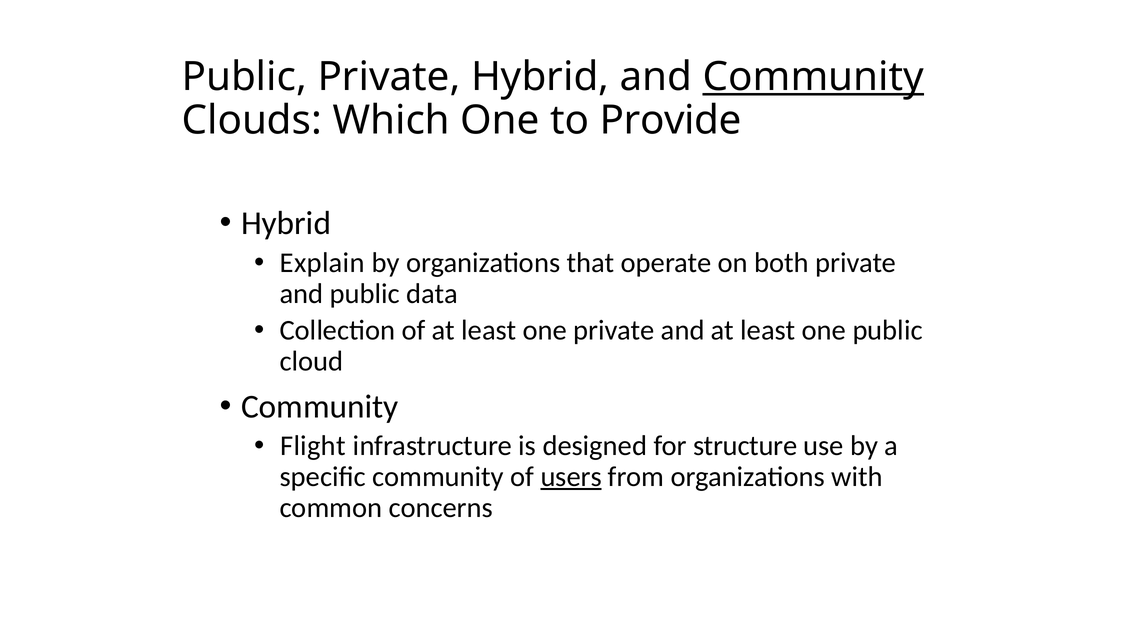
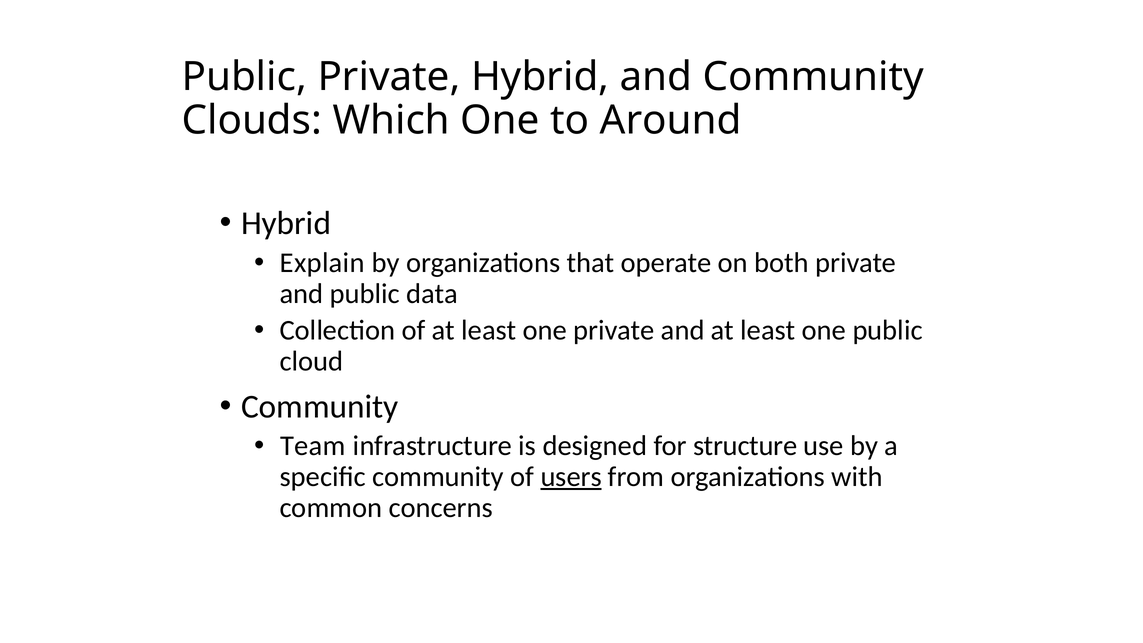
Community underline: present -> none (813, 77)
Provide: Provide -> Around (671, 121)
Flight: Flight -> Team (313, 446)
